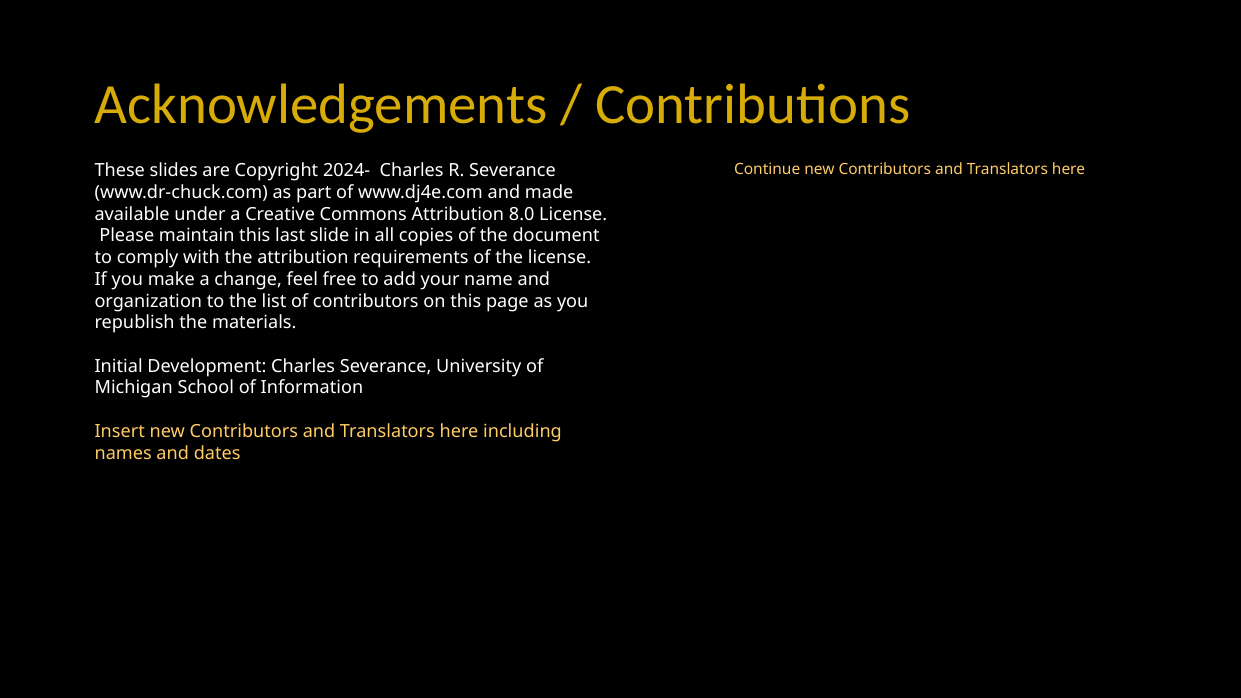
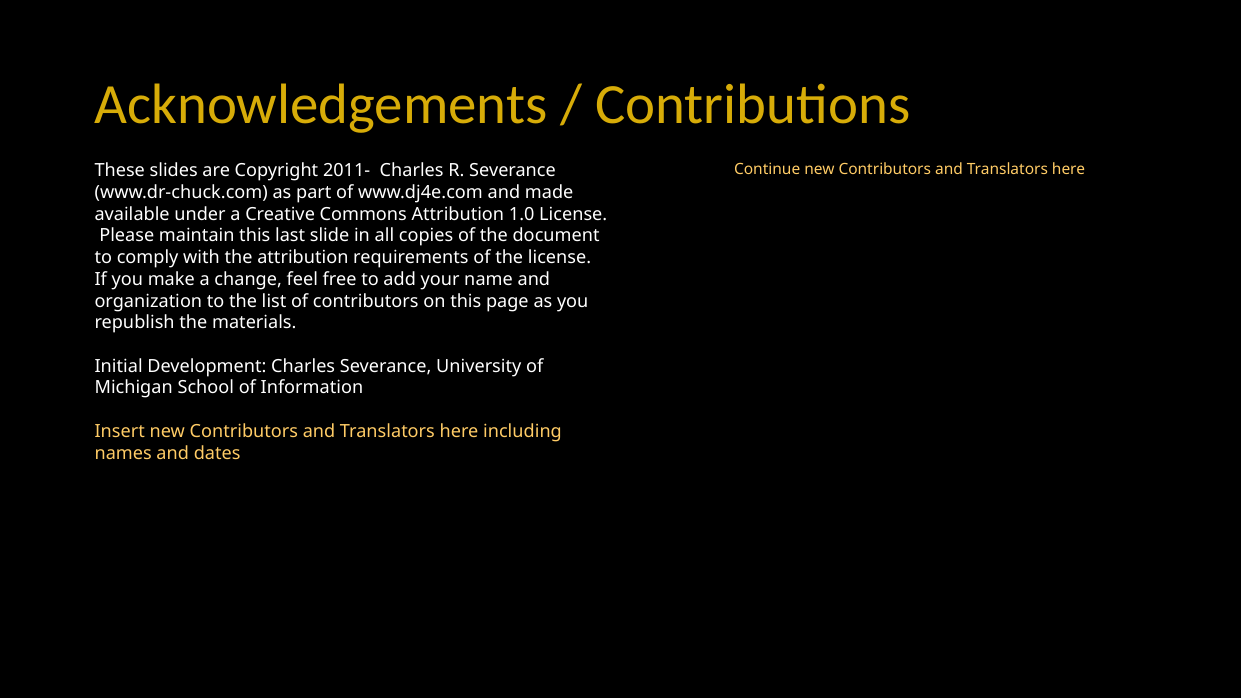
2024-: 2024- -> 2011- (347, 171)
8.0: 8.0 -> 1.0 (522, 214)
